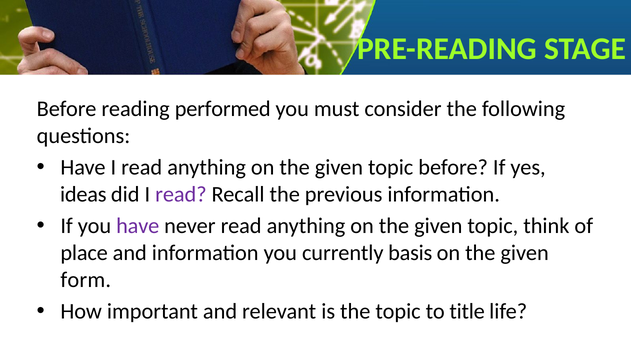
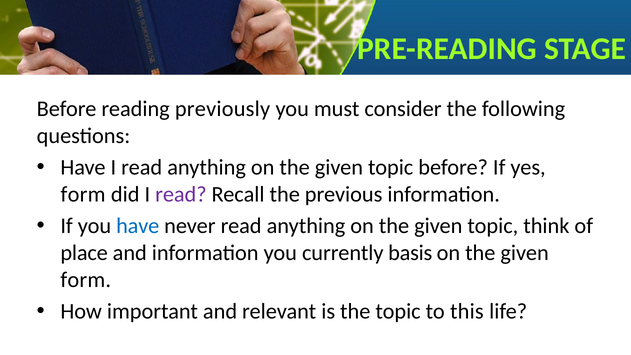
performed: performed -> previously (223, 109)
ideas: ideas -> form (83, 194)
have colour: purple -> blue (138, 226)
title: title -> this (467, 311)
